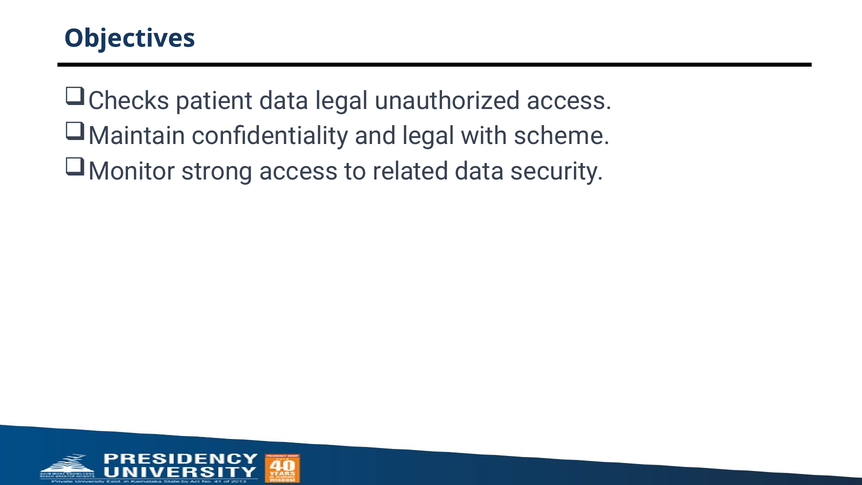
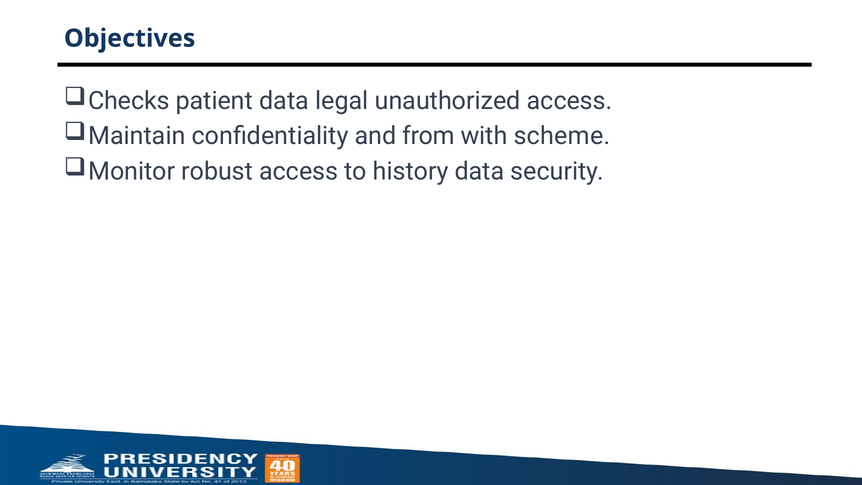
and legal: legal -> from (429, 136)
strong: strong -> robust (217, 171)
related: related -> history (411, 171)
